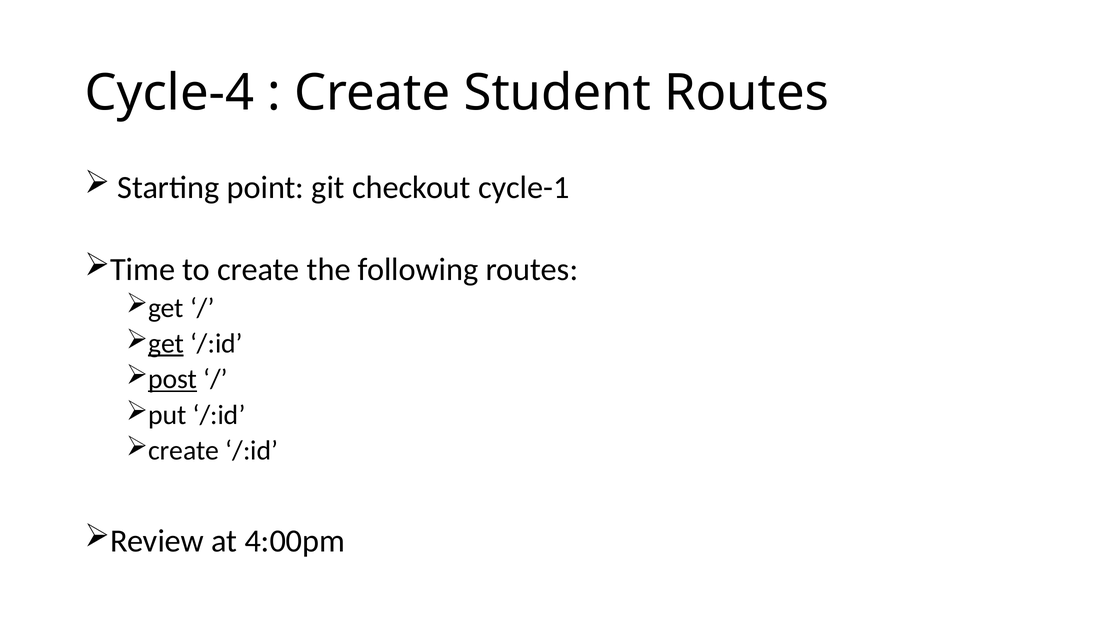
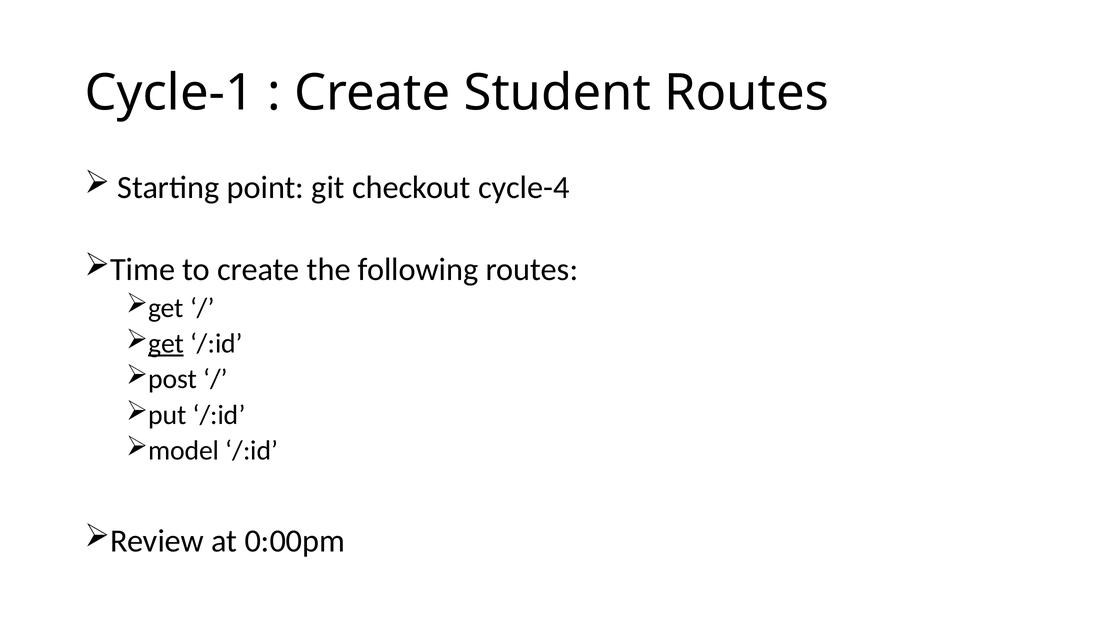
Cycle-4: Cycle-4 -> Cycle-1 (169, 93)
cycle-1: cycle-1 -> cycle-4 (524, 187)
post underline: present -> none (173, 379)
create: create -> model (184, 451)
4:00pm: 4:00pm -> 0:00pm (295, 541)
